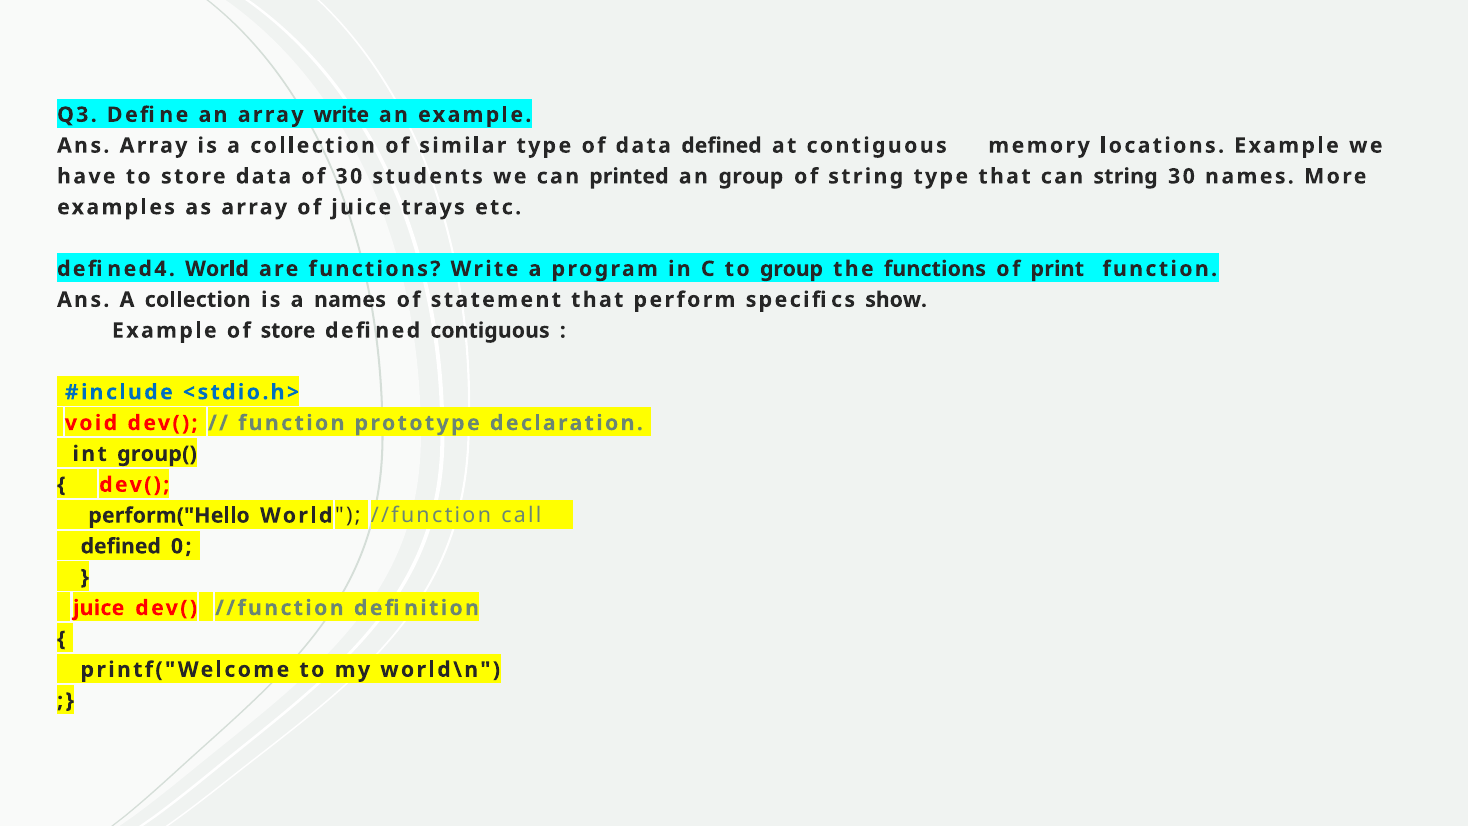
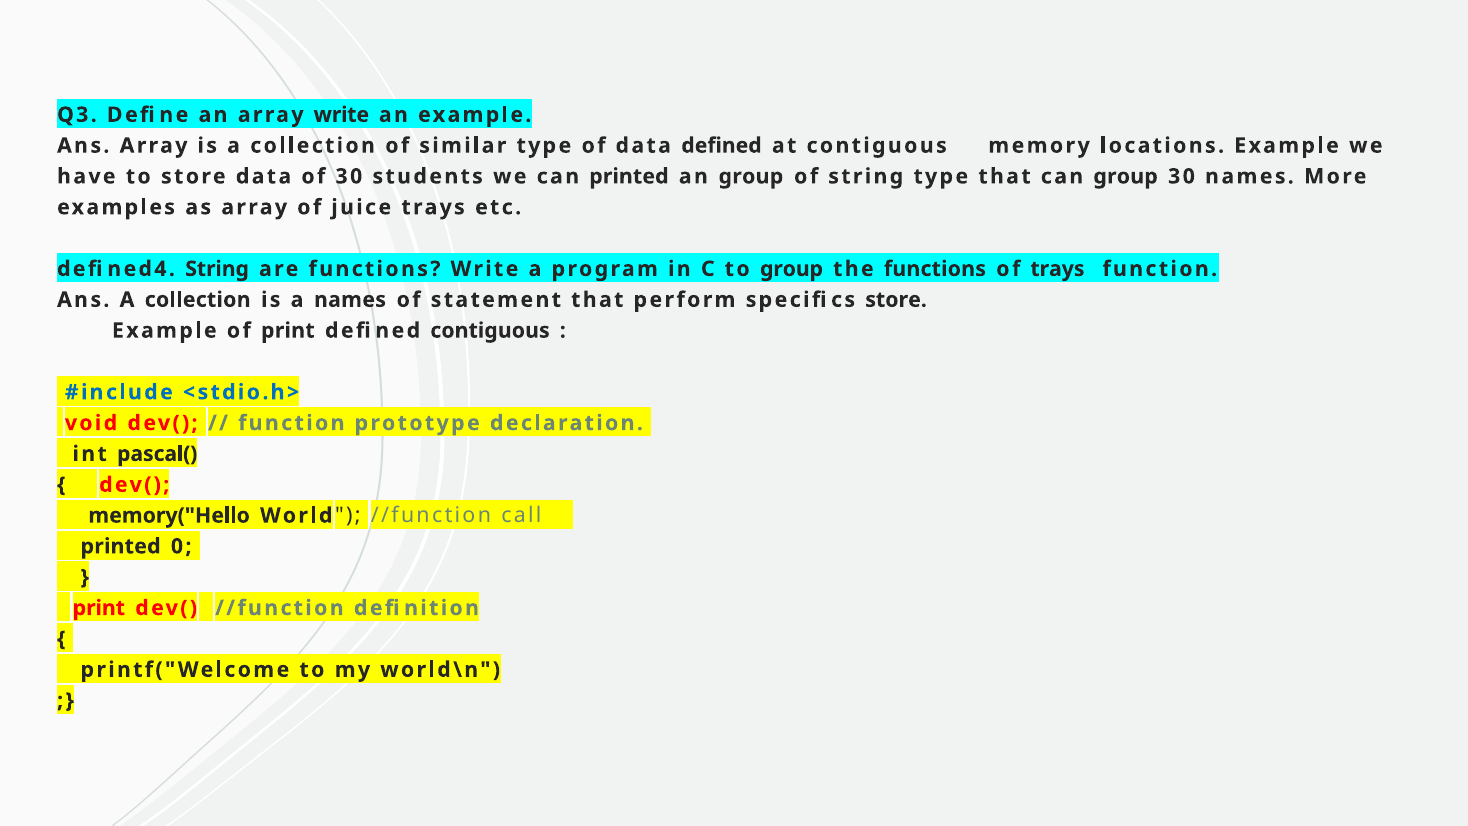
can string: string -> group (1126, 176)
defined4 World: World -> String (217, 269)
of print: print -> trays (1057, 269)
specifics show: show -> store (896, 300)
of store: store -> print (288, 330)
group(: group( -> pascal( (157, 454)
perform("Hello: perform("Hello -> memory("Hello (169, 515)
defined: defined -> printed (121, 546)
juice: juice -> print (99, 608)
